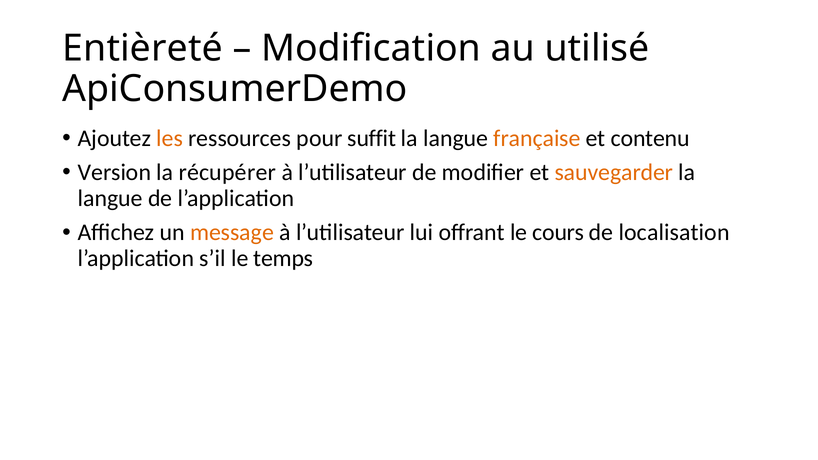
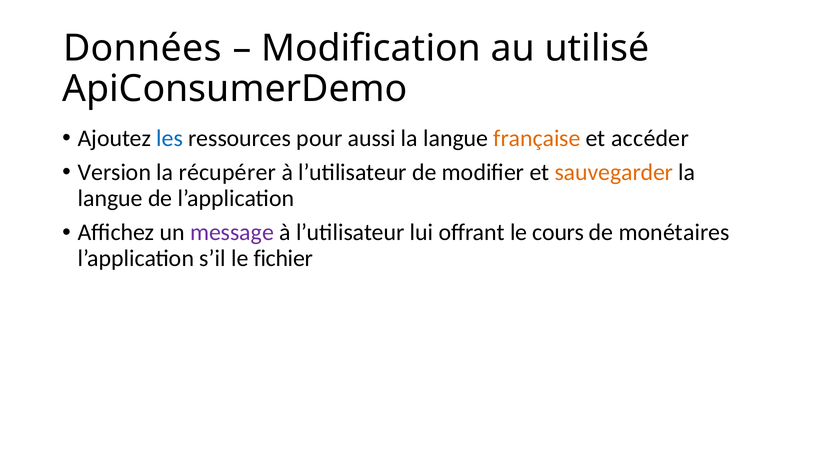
Entièreté: Entièreté -> Données (142, 48)
les colour: orange -> blue (170, 138)
suffit: suffit -> aussi (372, 138)
contenu: contenu -> accéder (650, 138)
message colour: orange -> purple (232, 233)
localisation: localisation -> monétaires (674, 233)
temps: temps -> fichier (283, 258)
